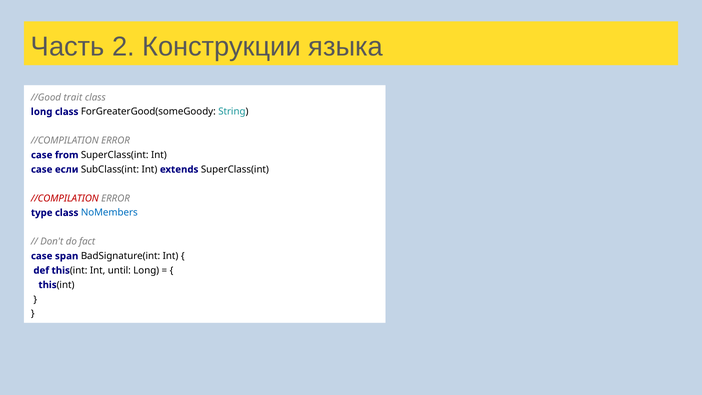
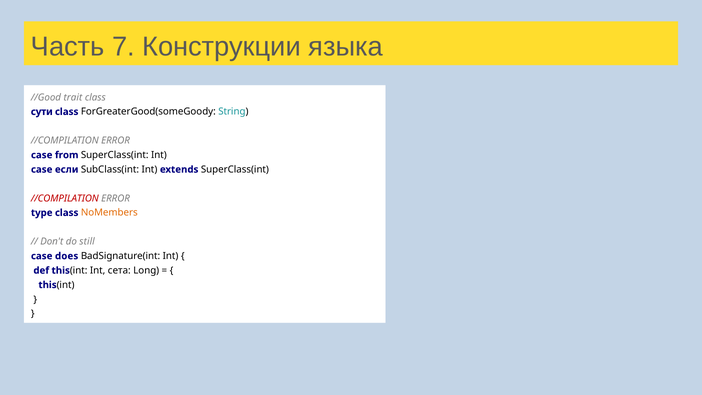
2: 2 -> 7 (123, 47)
long: long -> сути (42, 112)
NoMembers colour: blue -> orange (109, 213)
fact: fact -> still (87, 242)
span: span -> does (67, 256)
until: until -> сета (119, 270)
